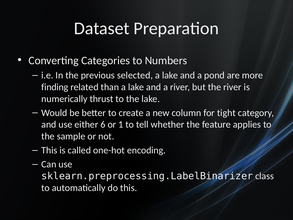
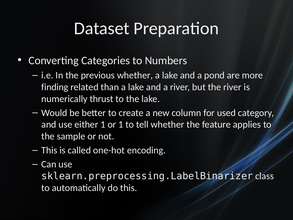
previous selected: selected -> whether (135, 75)
tight: tight -> used (226, 113)
either 6: 6 -> 1 (103, 124)
